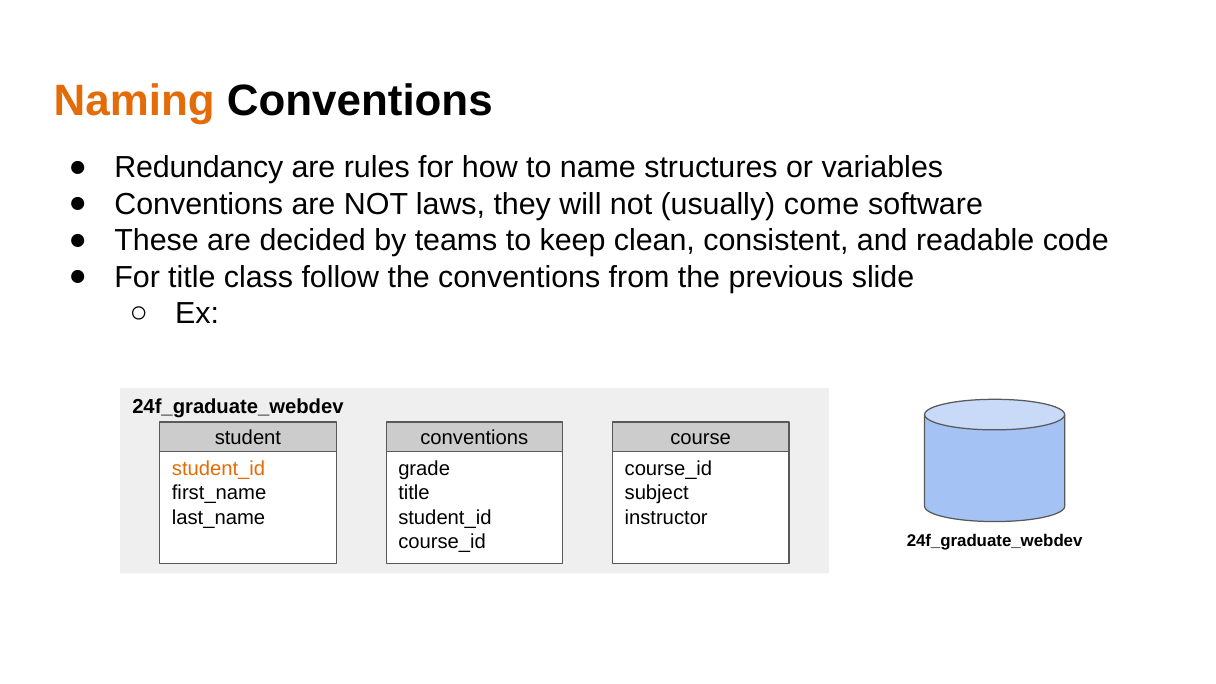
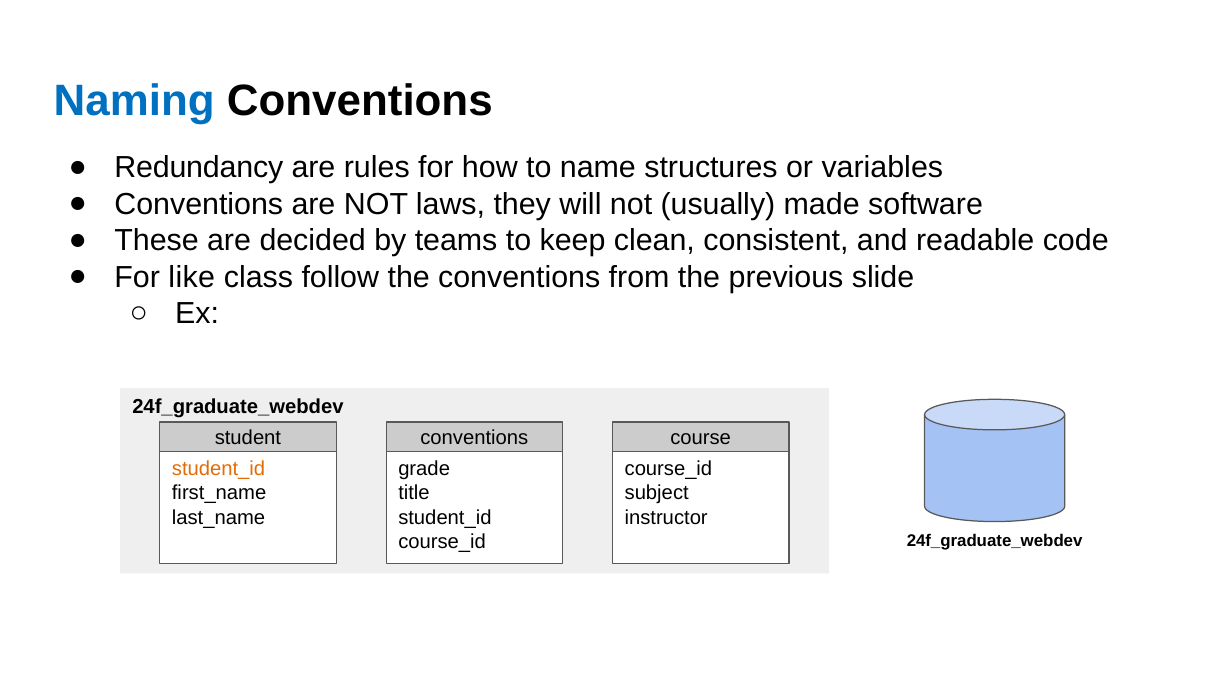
Naming colour: orange -> blue (134, 101)
come: come -> made (822, 204)
For title: title -> like (192, 277)
